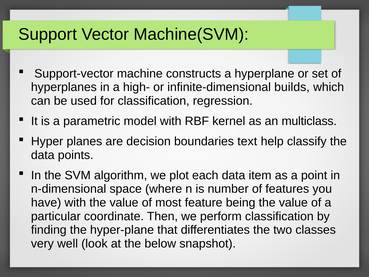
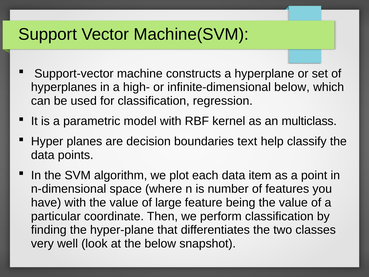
infinite-dimensional builds: builds -> below (292, 87)
most: most -> large (168, 202)
